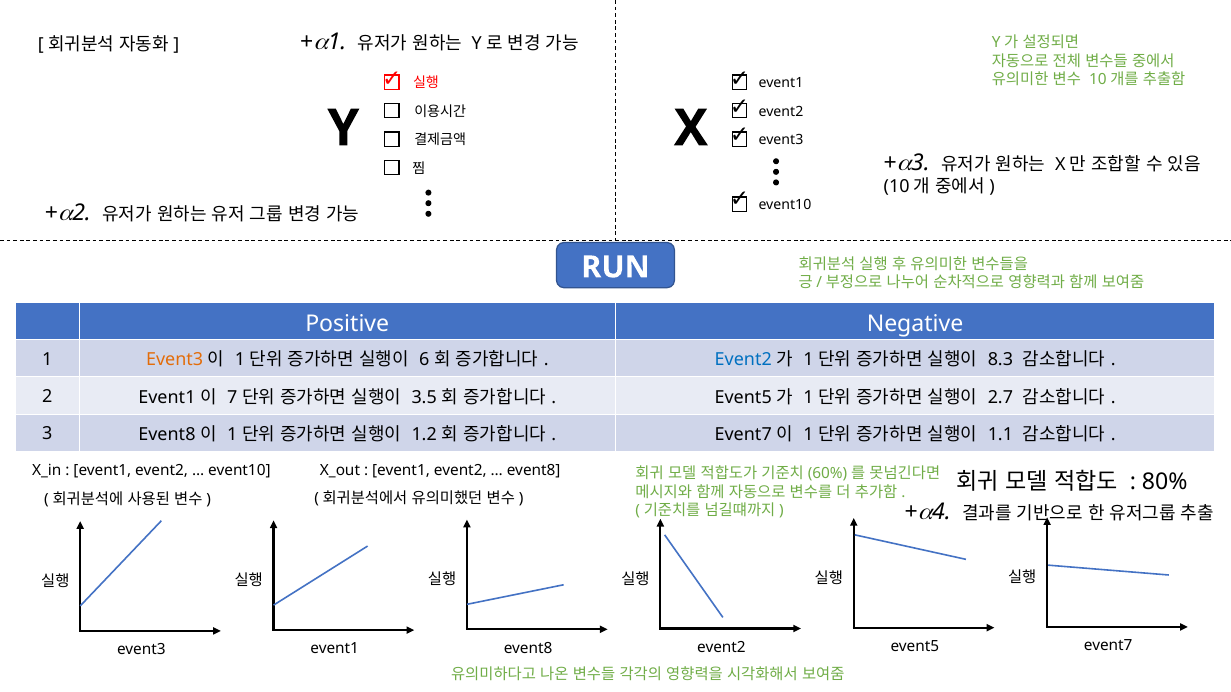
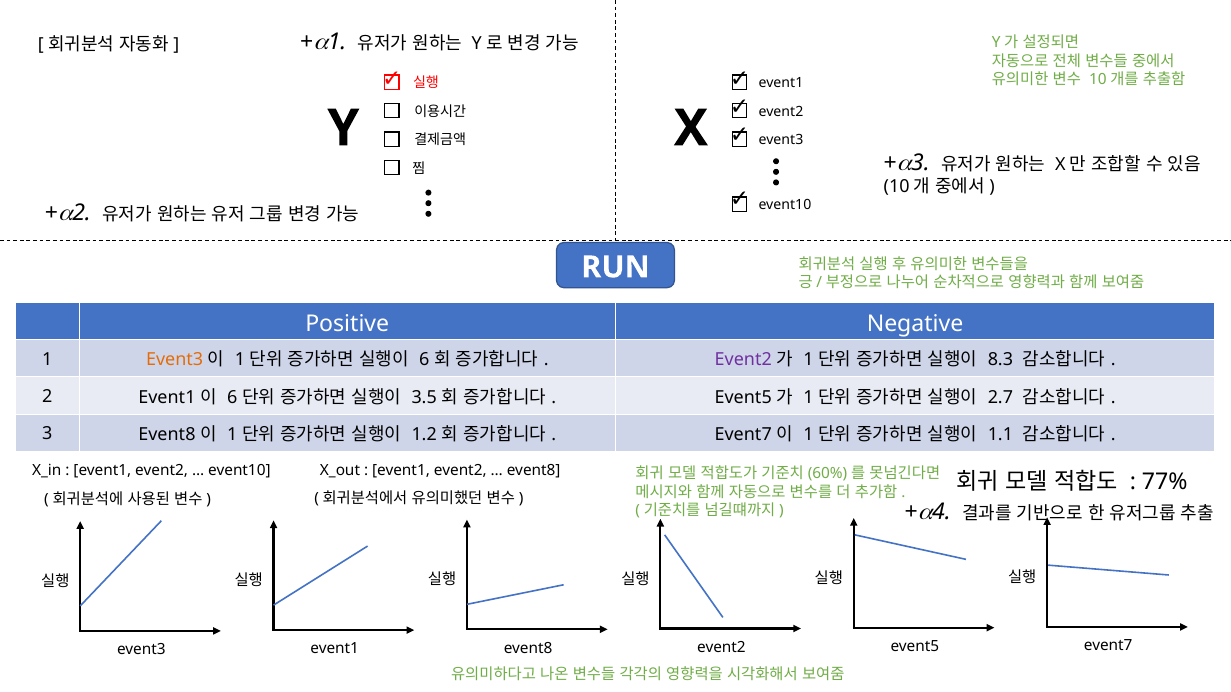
Event2 colour: blue -> purple (743, 360)
7: 7 -> 6 (232, 398)
80%: 80% -> 77% (1165, 482)
